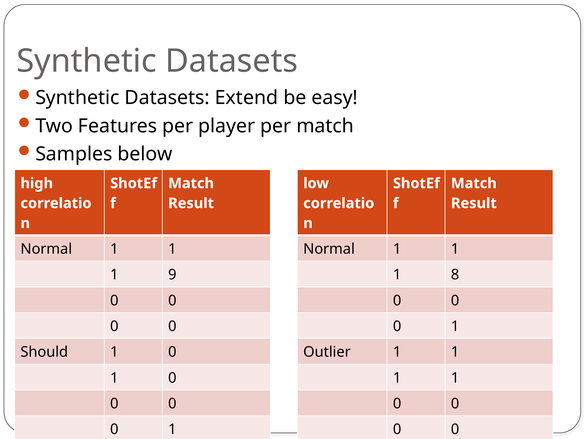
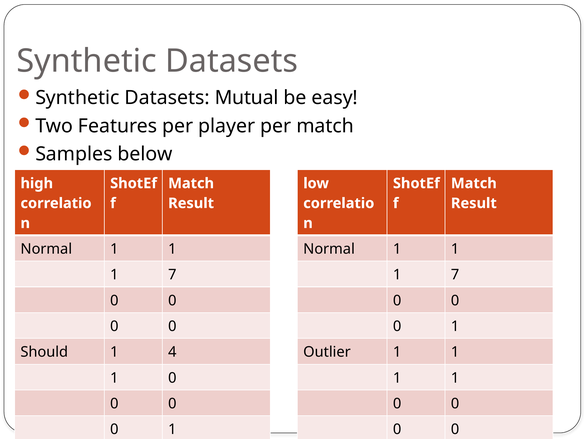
Extend: Extend -> Mutual (247, 98)
9: 9 -> 7 (172, 275)
8: 8 -> 7 (455, 275)
0: 0 -> 4 (172, 352)
